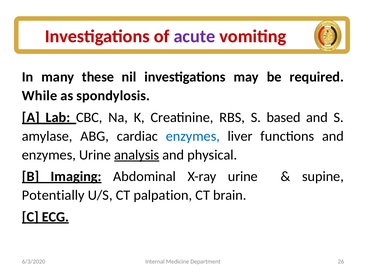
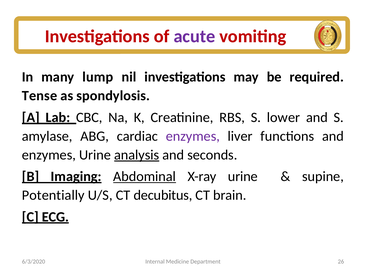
these: these -> lump (98, 77)
While: While -> Tense (40, 96)
based: based -> lower (283, 118)
enzymes colour: blue -> purple (193, 136)
physical: physical -> seconds (212, 155)
Abdominal underline: none -> present (145, 177)
palpation: palpation -> decubitus (163, 196)
